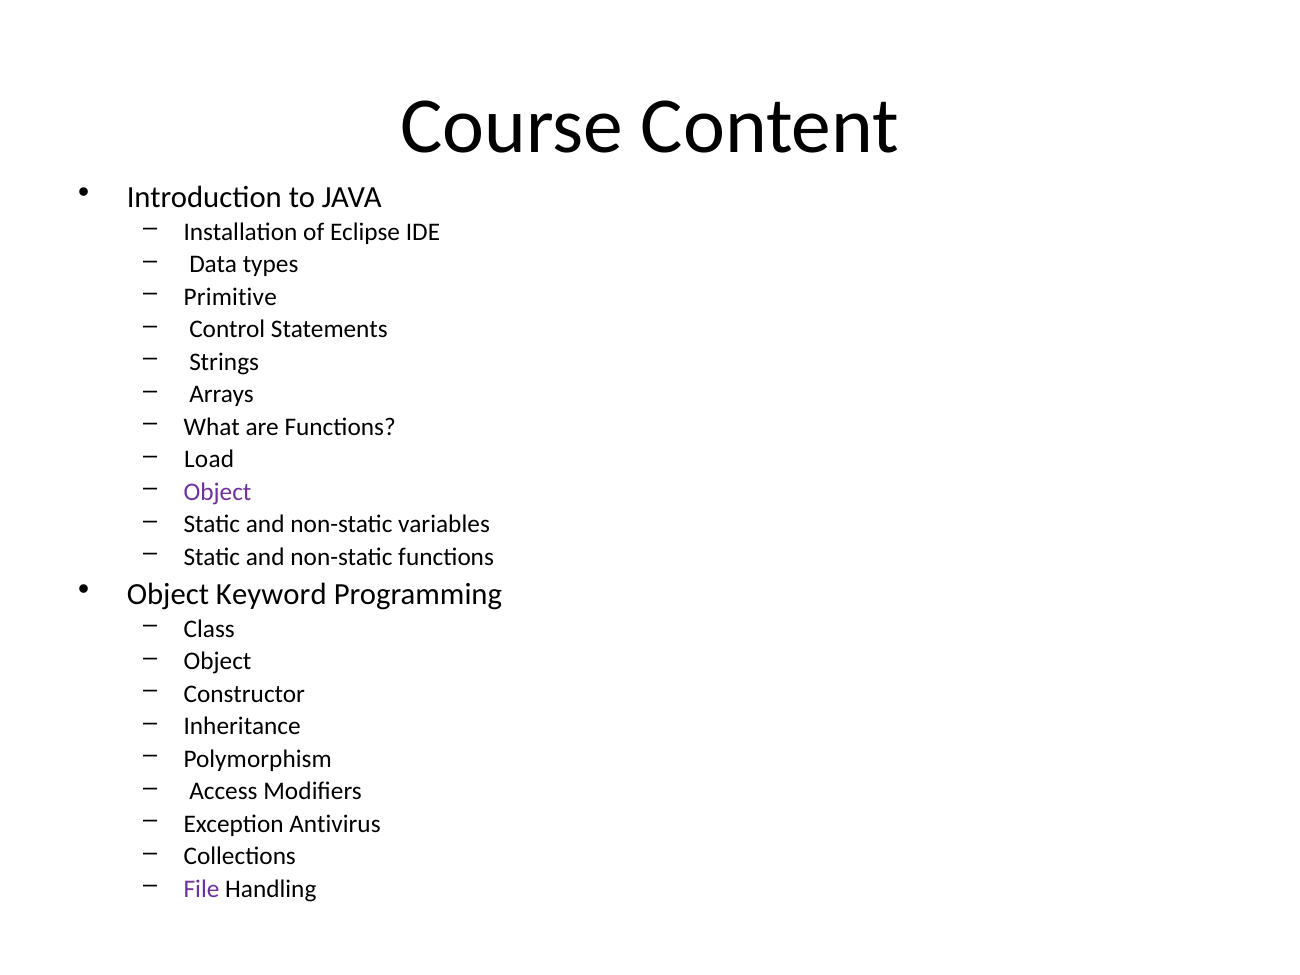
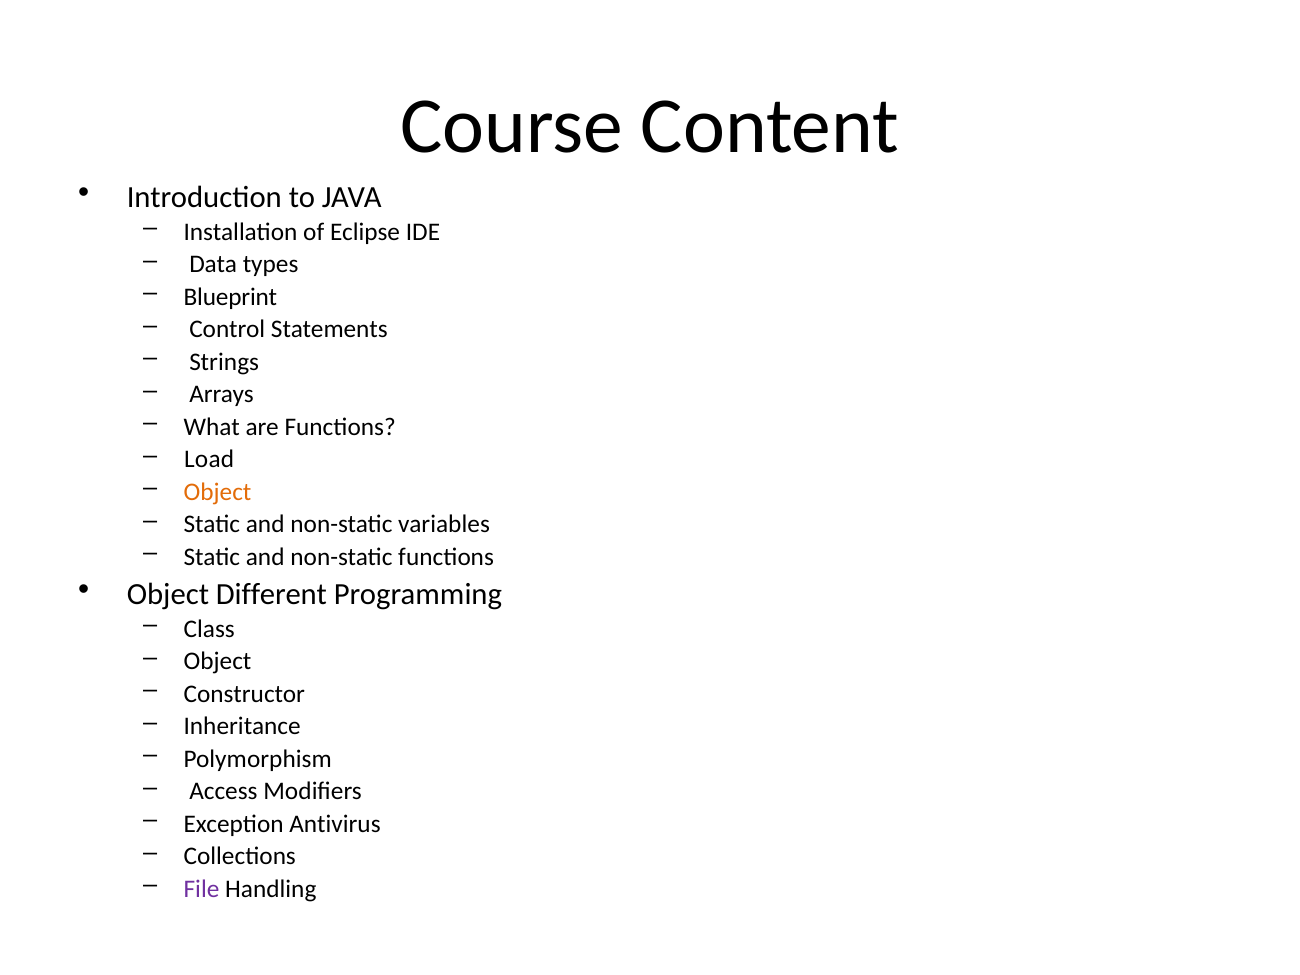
Primitive: Primitive -> Blueprint (230, 297)
Object colour: purple -> orange (218, 492)
Keyword: Keyword -> Different (271, 594)
